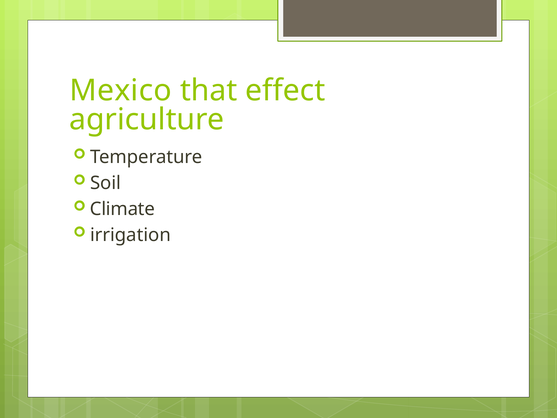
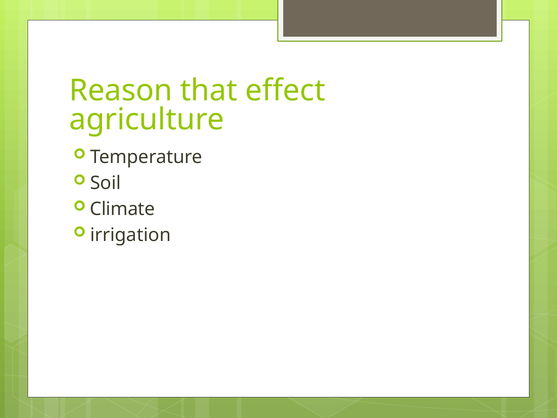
Mexico: Mexico -> Reason (121, 90)
